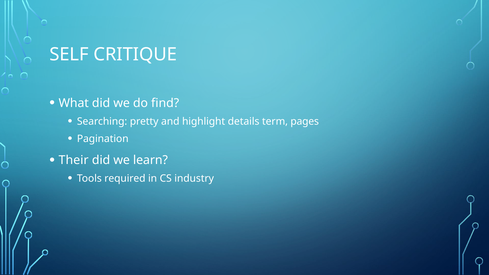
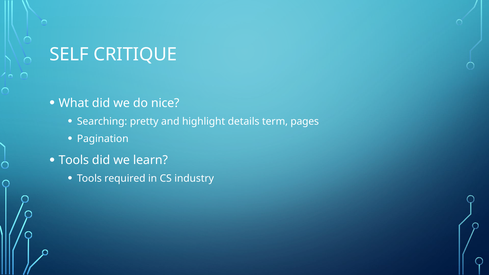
find: find -> nice (165, 103)
Their: Their -> Tools (74, 160)
